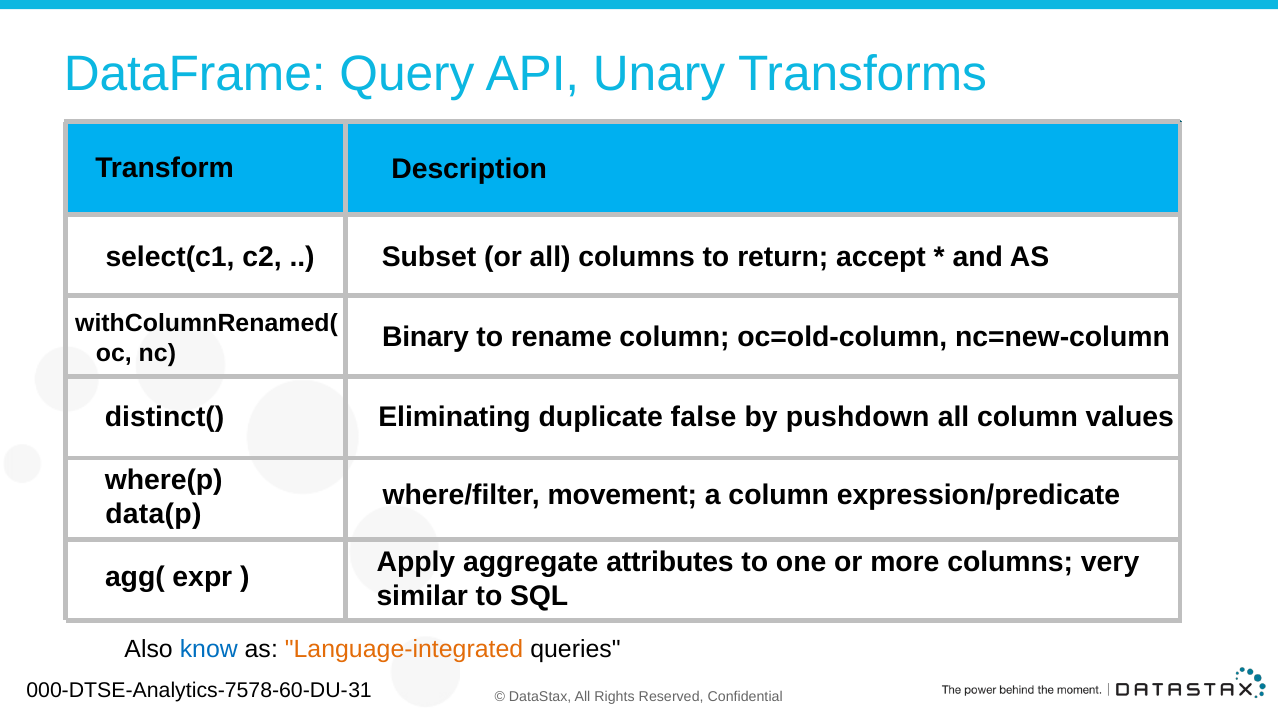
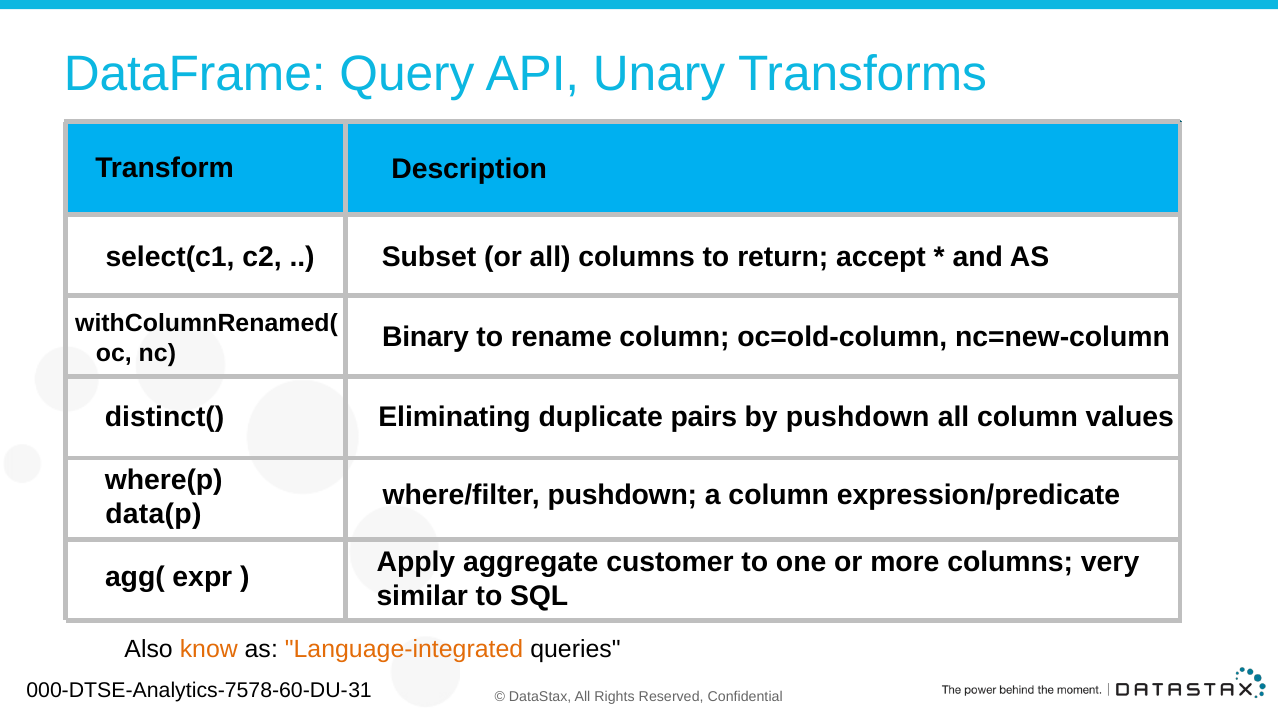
false: false -> pairs (704, 417)
where/filter movement: movement -> pushdown (622, 495)
attributes: attributes -> customer (670, 562)
know colour: blue -> orange (209, 649)
